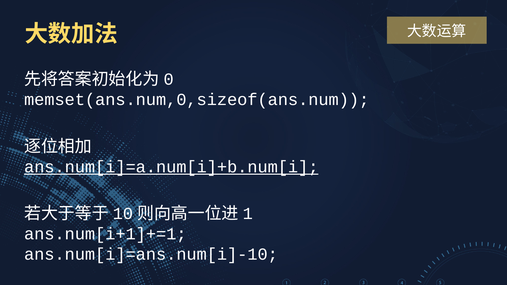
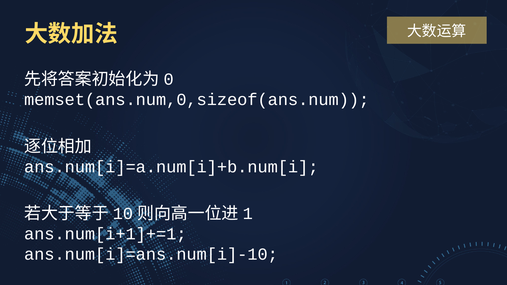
ans.num[i]=a.num[i]+b.num[i underline: present -> none (171, 167)
